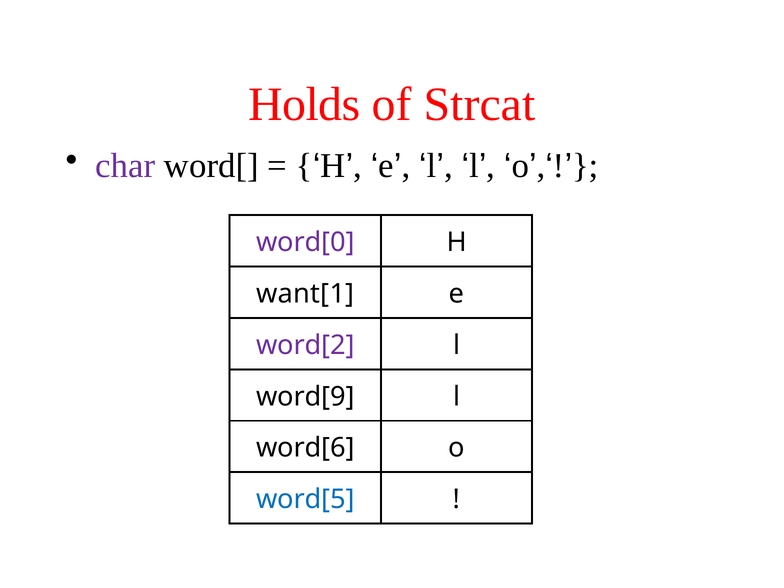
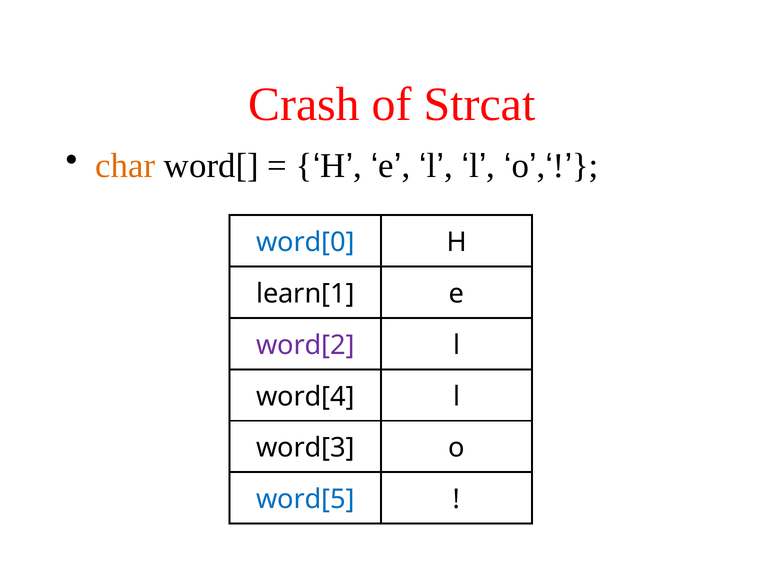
Holds: Holds -> Crash (304, 105)
char colour: purple -> orange (125, 166)
word[0 colour: purple -> blue (305, 242)
want[1: want[1 -> learn[1 (305, 294)
word[9: word[9 -> word[4 (305, 397)
word[6: word[6 -> word[3 (305, 448)
